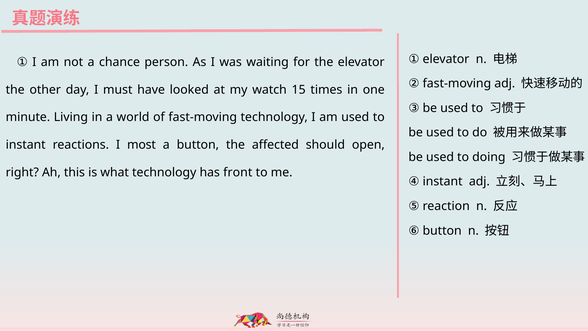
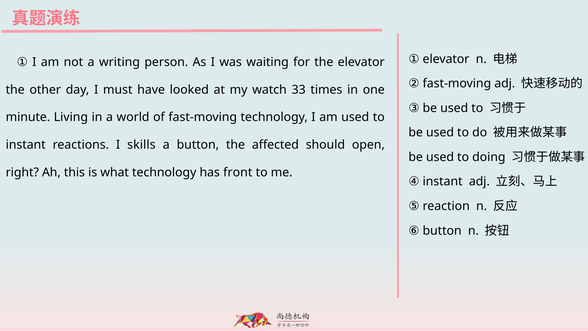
chance: chance -> writing (119, 62)
15: 15 -> 33 (299, 90)
most: most -> skills (141, 145)
